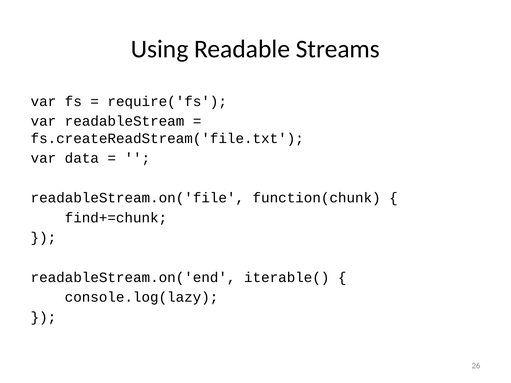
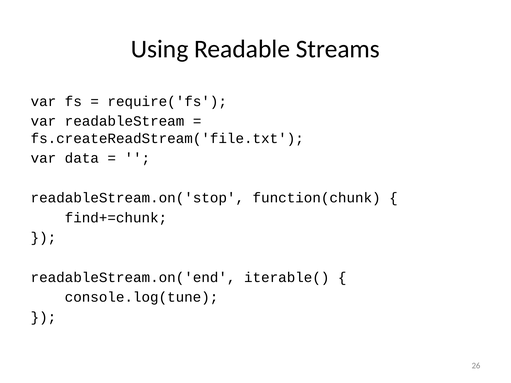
readableStream.on('file: readableStream.on('file -> readableStream.on('stop (137, 198)
console.log(lazy: console.log(lazy -> console.log(tune (142, 297)
